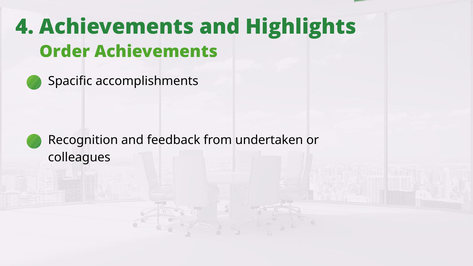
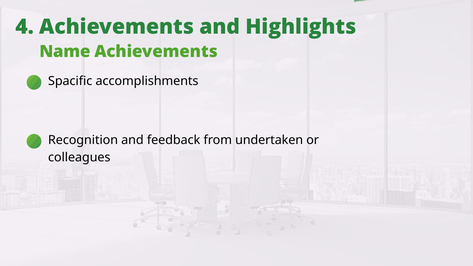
Order: Order -> Name (65, 52)
